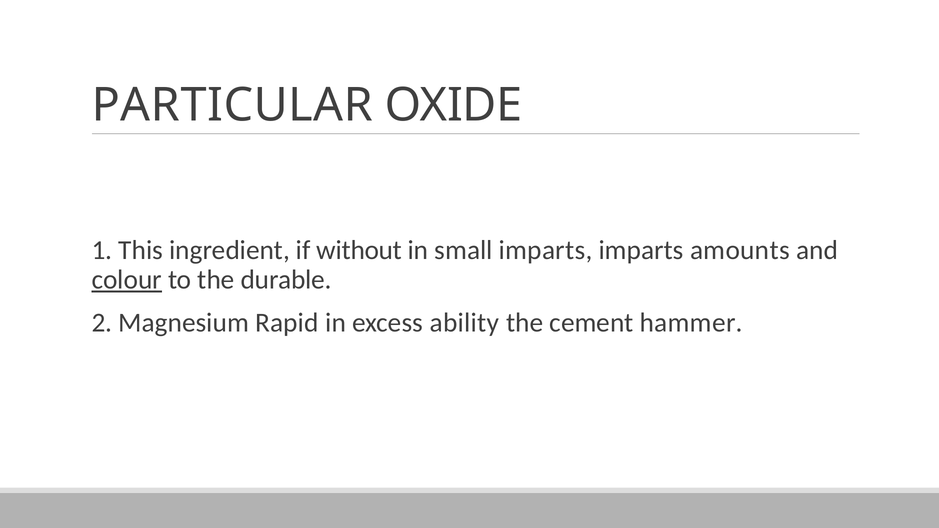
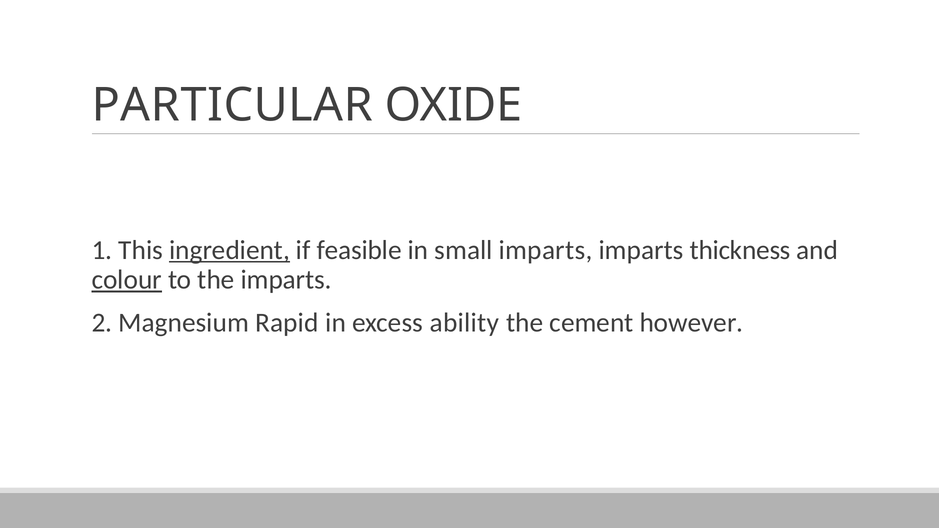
ingredient underline: none -> present (230, 250)
without: without -> feasible (359, 250)
amounts: amounts -> thickness (740, 250)
the durable: durable -> imparts (286, 280)
hammer: hammer -> however (691, 323)
